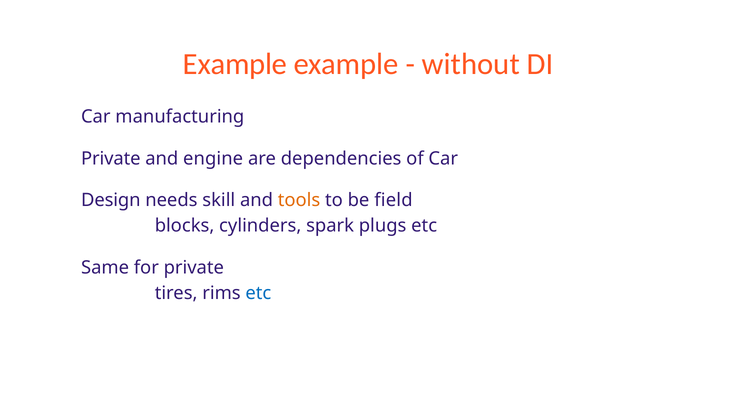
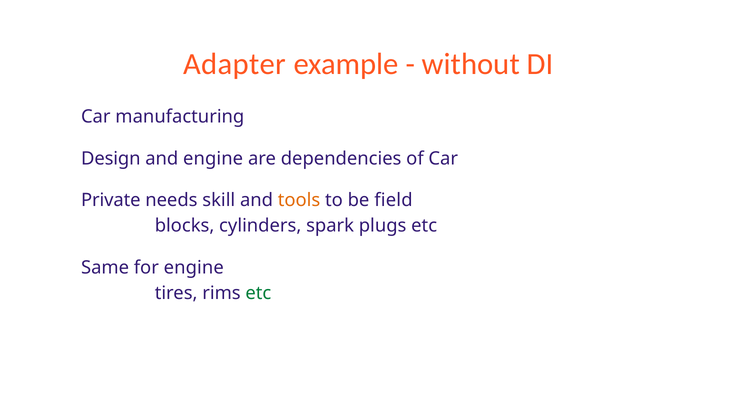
Example: Example -> Adapter (235, 64)
Private: Private -> Design (111, 158)
Design: Design -> Private (111, 200)
for private: private -> engine (194, 267)
etc colour: blue -> green (258, 293)
